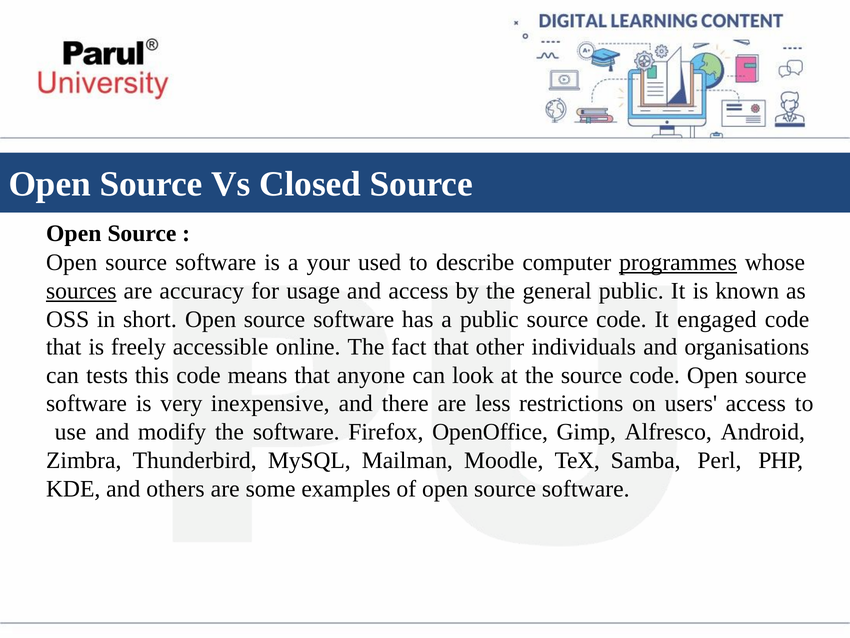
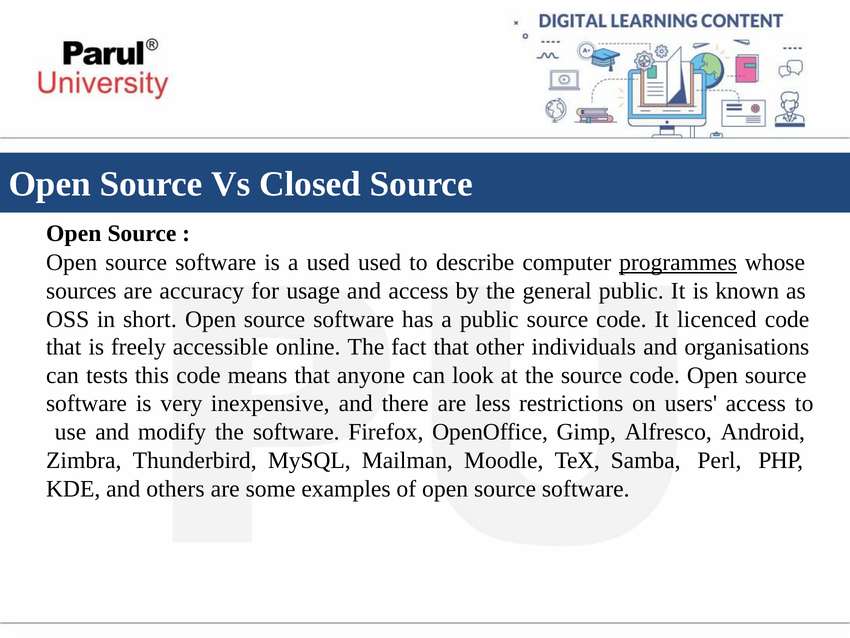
a your: your -> used (328, 262)
sources underline: present -> none (81, 291)
engaged: engaged -> licenced (717, 319)
